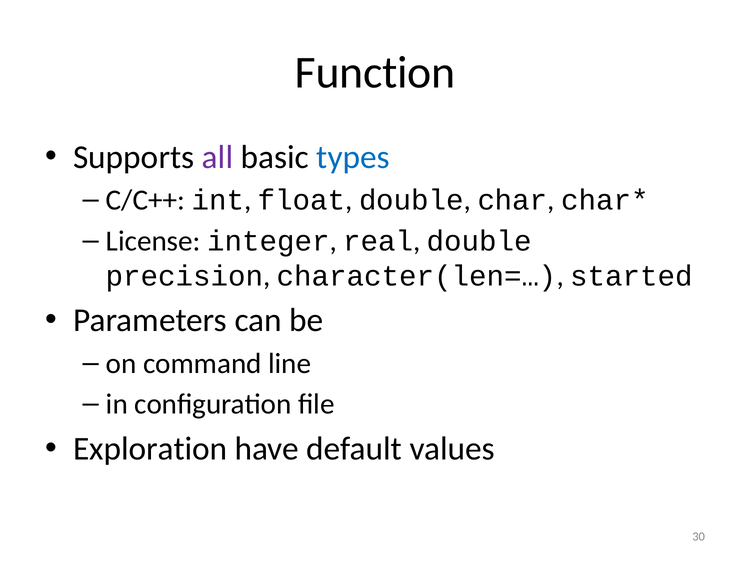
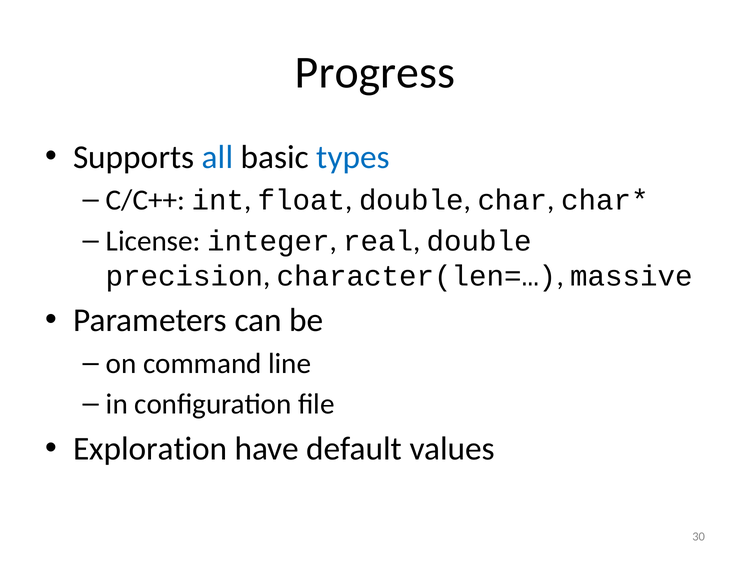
Function: Function -> Progress (375, 73)
all colour: purple -> blue (218, 157)
started: started -> massive (631, 276)
